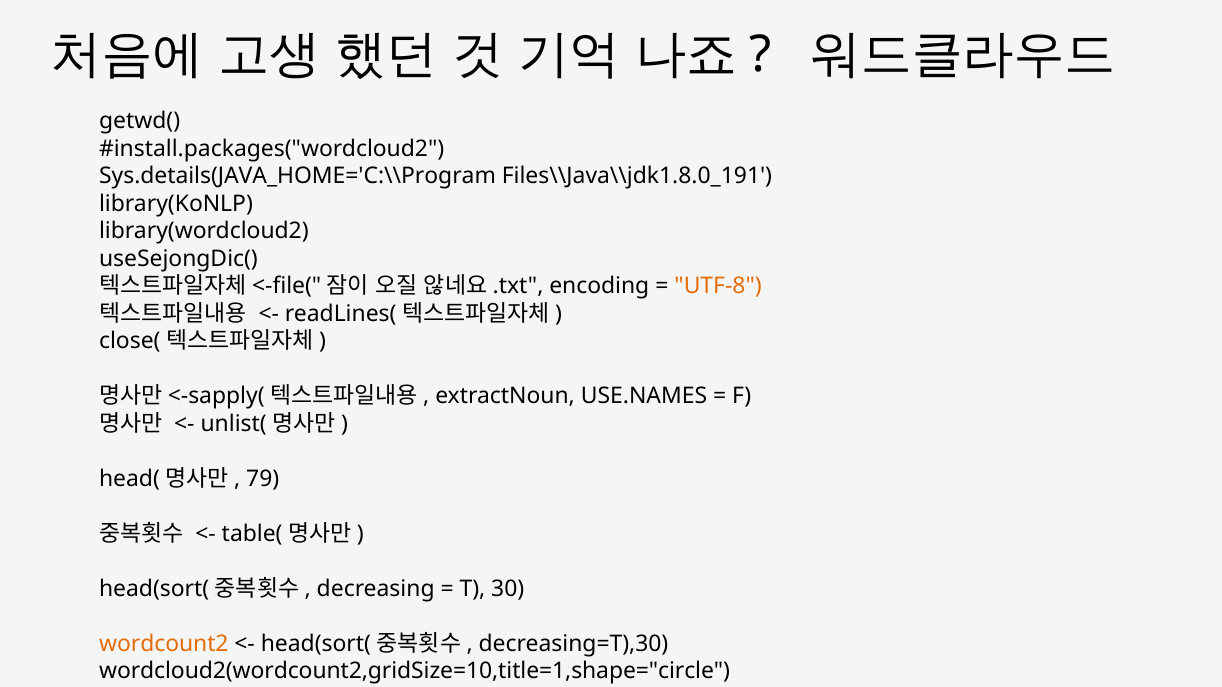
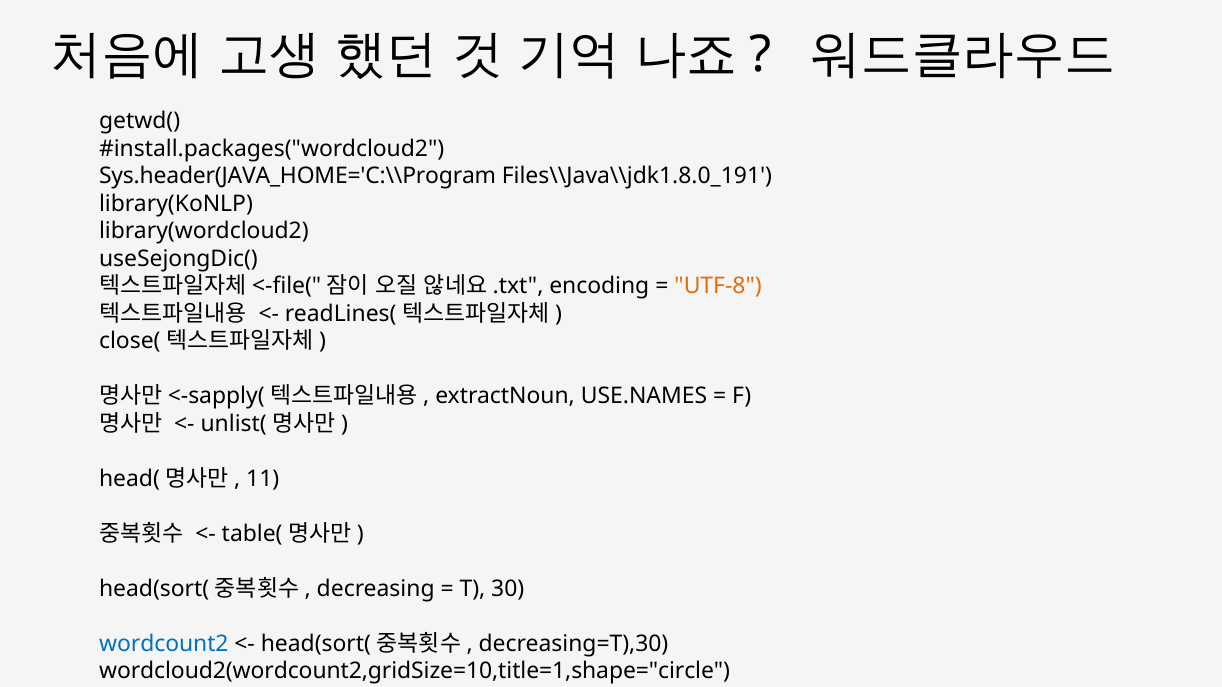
Sys.details(JAVA_HOME='C:\\Program: Sys.details(JAVA_HOME='C:\\Program -> Sys.header(JAVA_HOME='C:\\Program (298, 176)
79: 79 -> 11 (263, 479)
wordcount2 colour: orange -> blue (164, 644)
